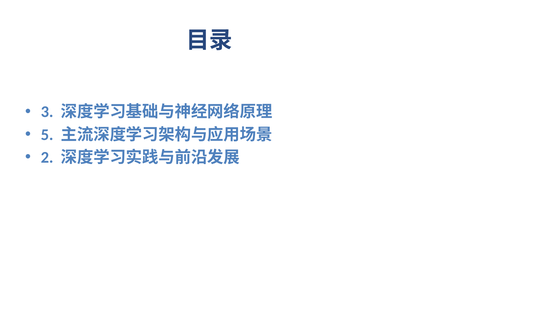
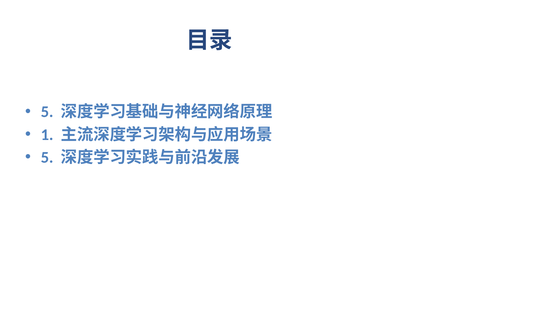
3: 3 -> 5 (47, 112)
5: 5 -> 1 (47, 135)
2: 2 -> 5 (47, 157)
